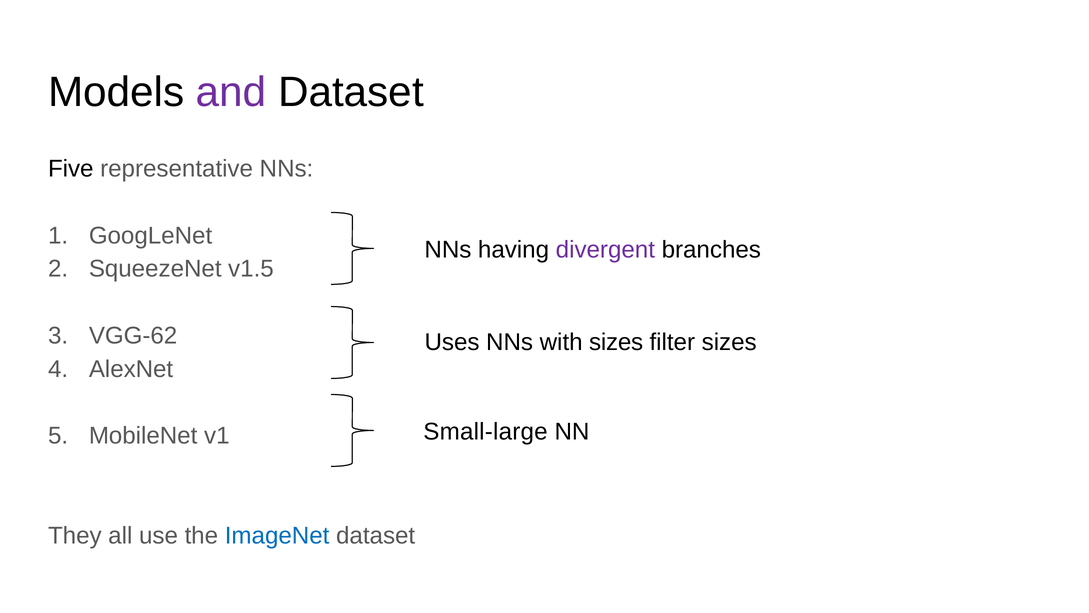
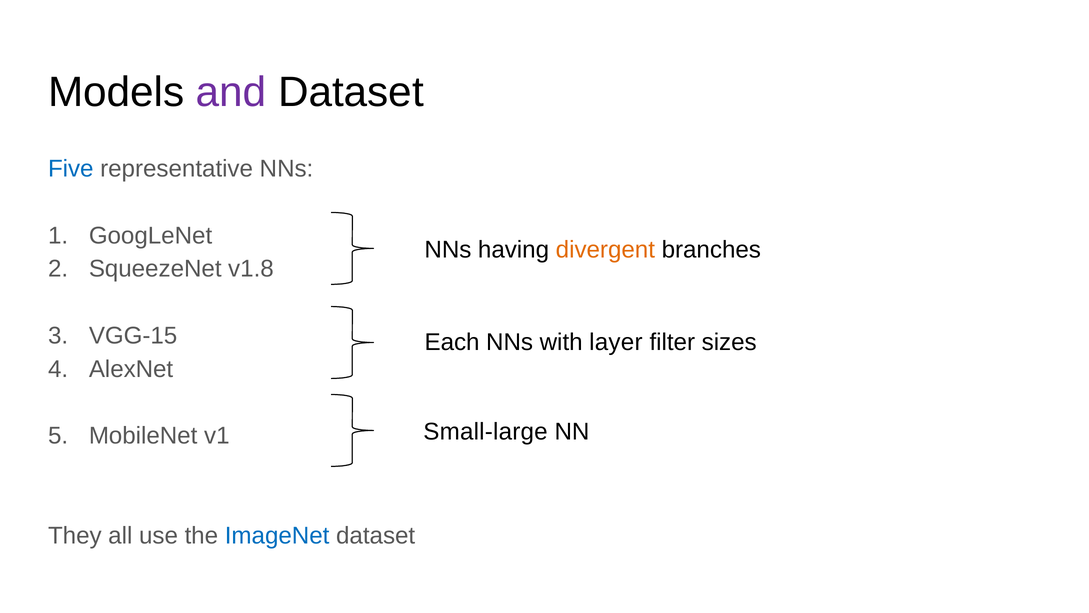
Five colour: black -> blue (71, 169)
divergent colour: purple -> orange (605, 250)
v1.5: v1.5 -> v1.8 (251, 269)
VGG-62: VGG-62 -> VGG-15 (133, 335)
Uses: Uses -> Each (452, 342)
with sizes: sizes -> layer (616, 342)
